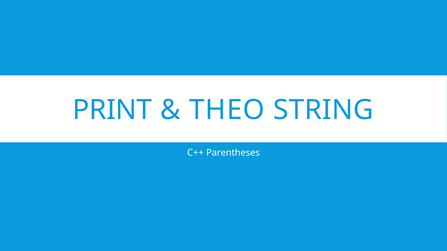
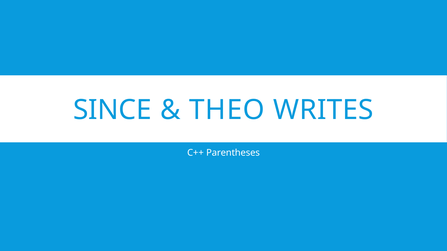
PRINT: PRINT -> SINCE (112, 110)
STRING: STRING -> WRITES (323, 110)
